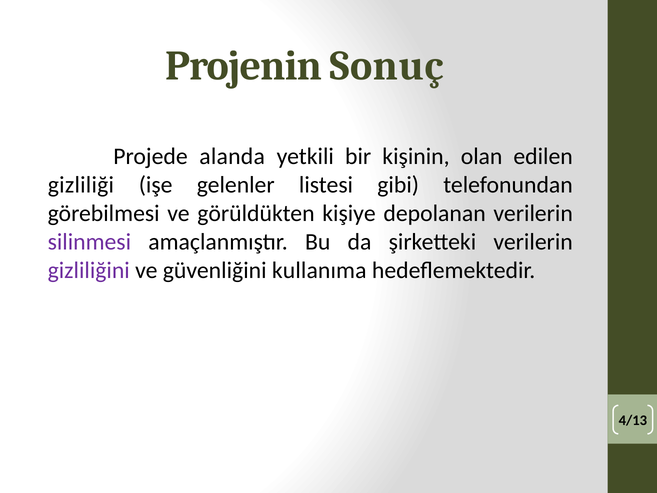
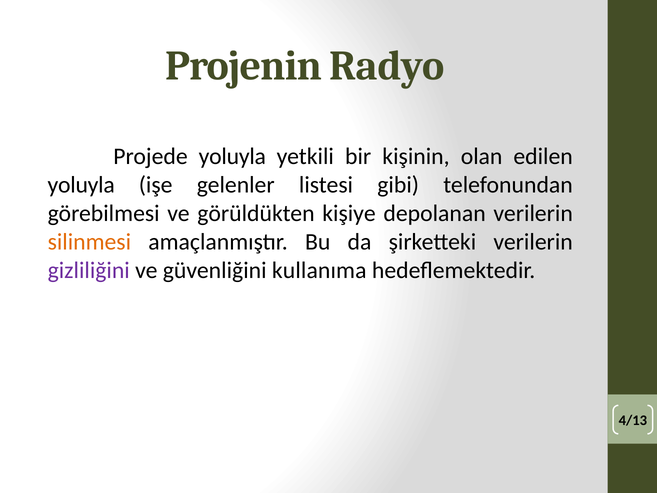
Sonuç: Sonuç -> Radyo (387, 66)
Projede alanda: alanda -> yoluyla (232, 156)
gizliliği: gizliliği -> yoluyla (81, 185)
silinmesi colour: purple -> orange (89, 242)
